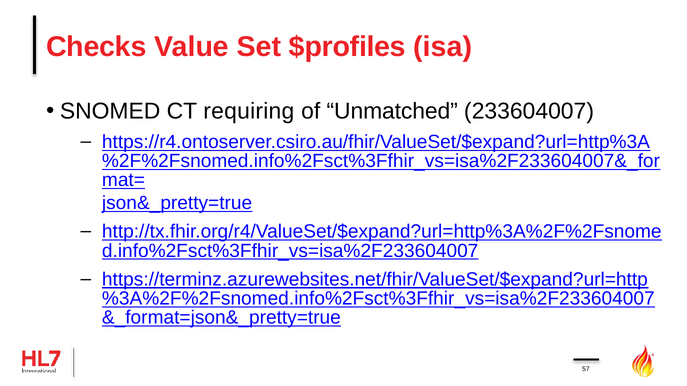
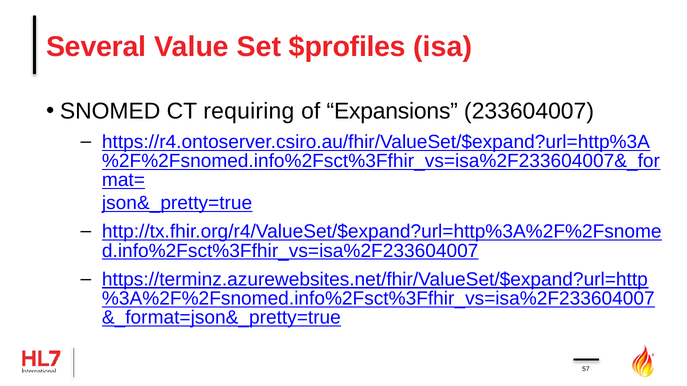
Checks: Checks -> Several (96, 47)
Unmatched: Unmatched -> Expansions (392, 112)
